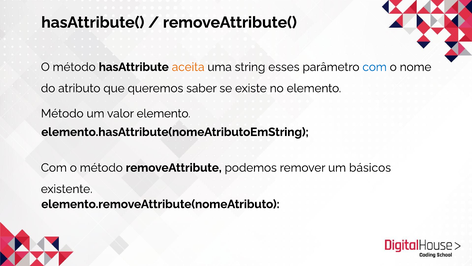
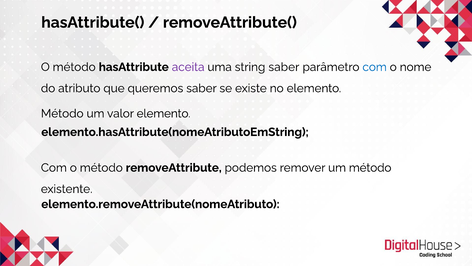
aceita colour: orange -> purple (188, 67)
string esses: esses -> saber (284, 67)
um básicos: básicos -> método (370, 167)
